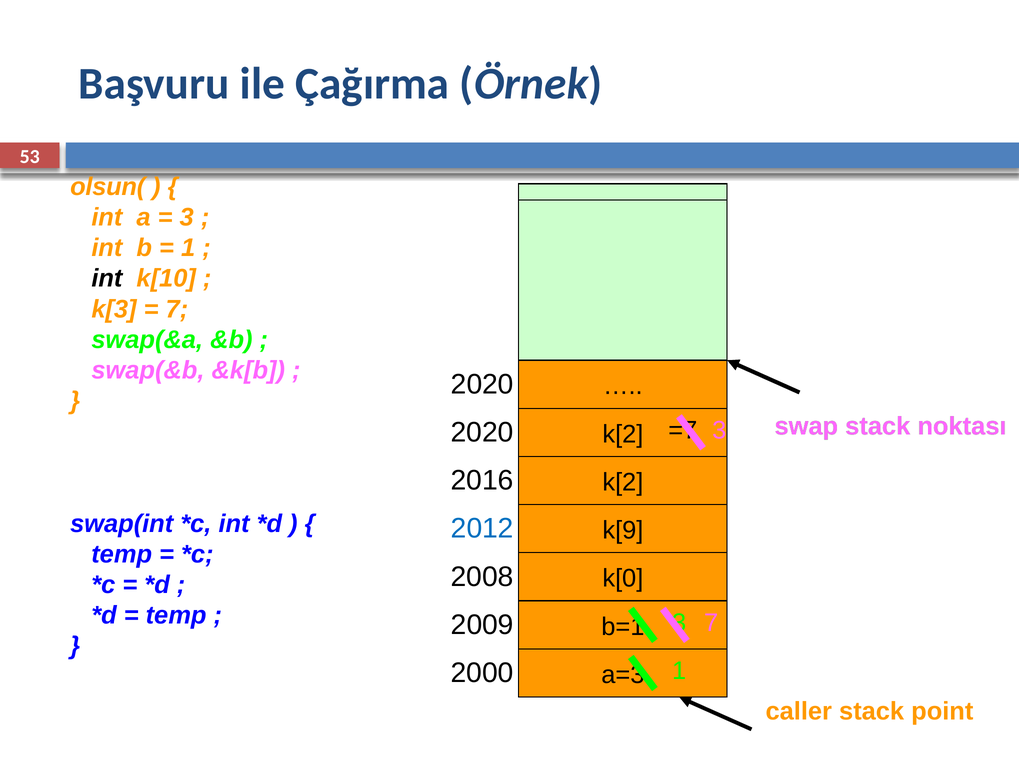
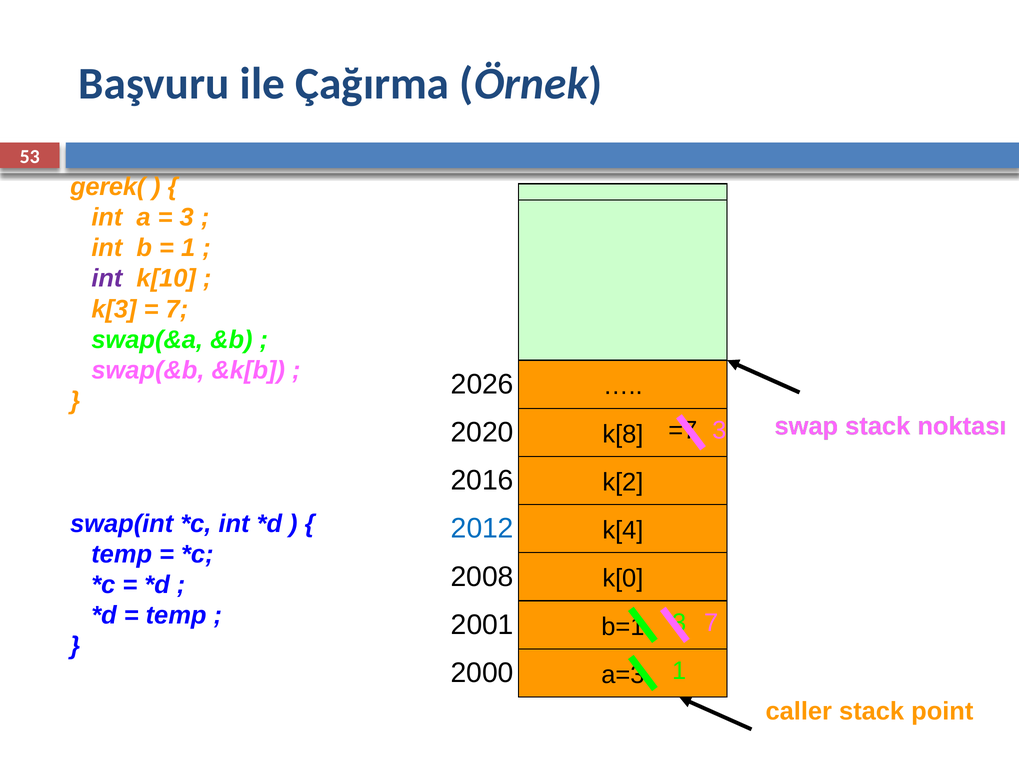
olsun(: olsun( -> gerek( (108, 187)
int colour: black -> purple (107, 279)
2020: 2020 -> 2026 (482, 384)
k[2: k[2 -> k[8 (623, 434)
k[9: k[9 -> k[4 (623, 531)
2009: 2009 -> 2001 (482, 625)
